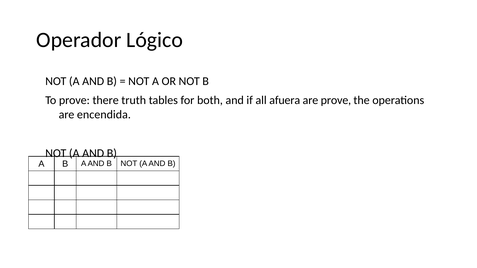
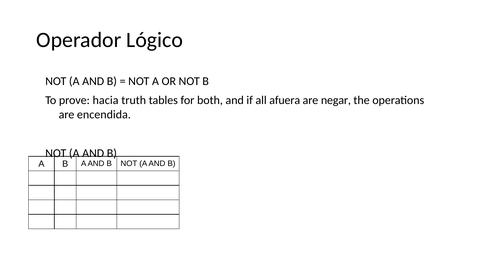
there: there -> hacia (106, 100)
are prove: prove -> negar (336, 100)
